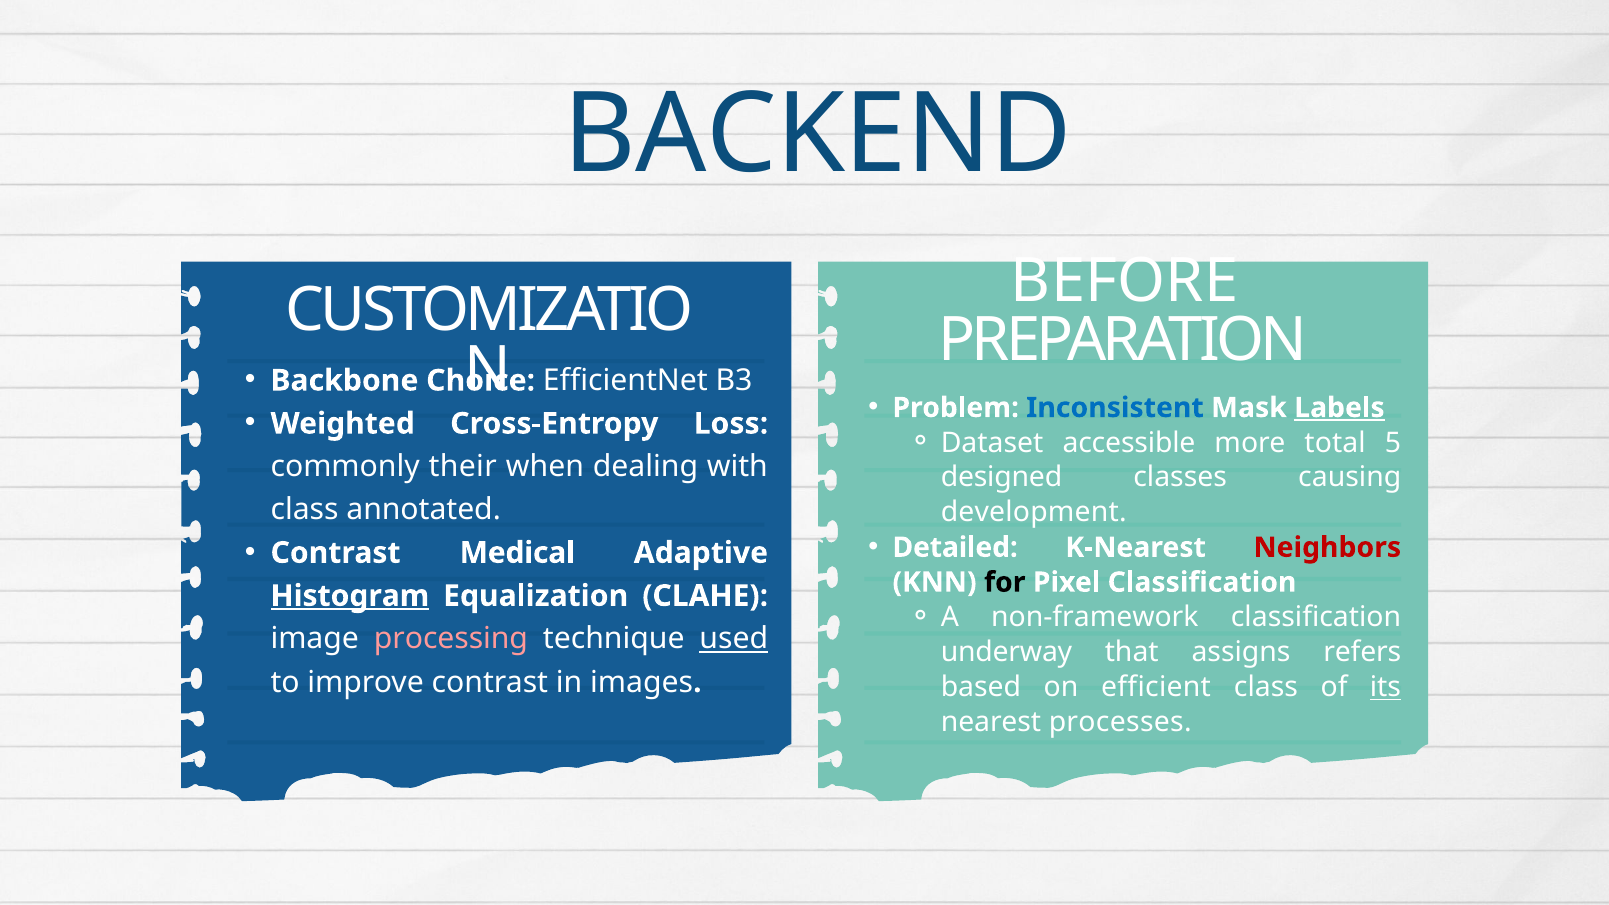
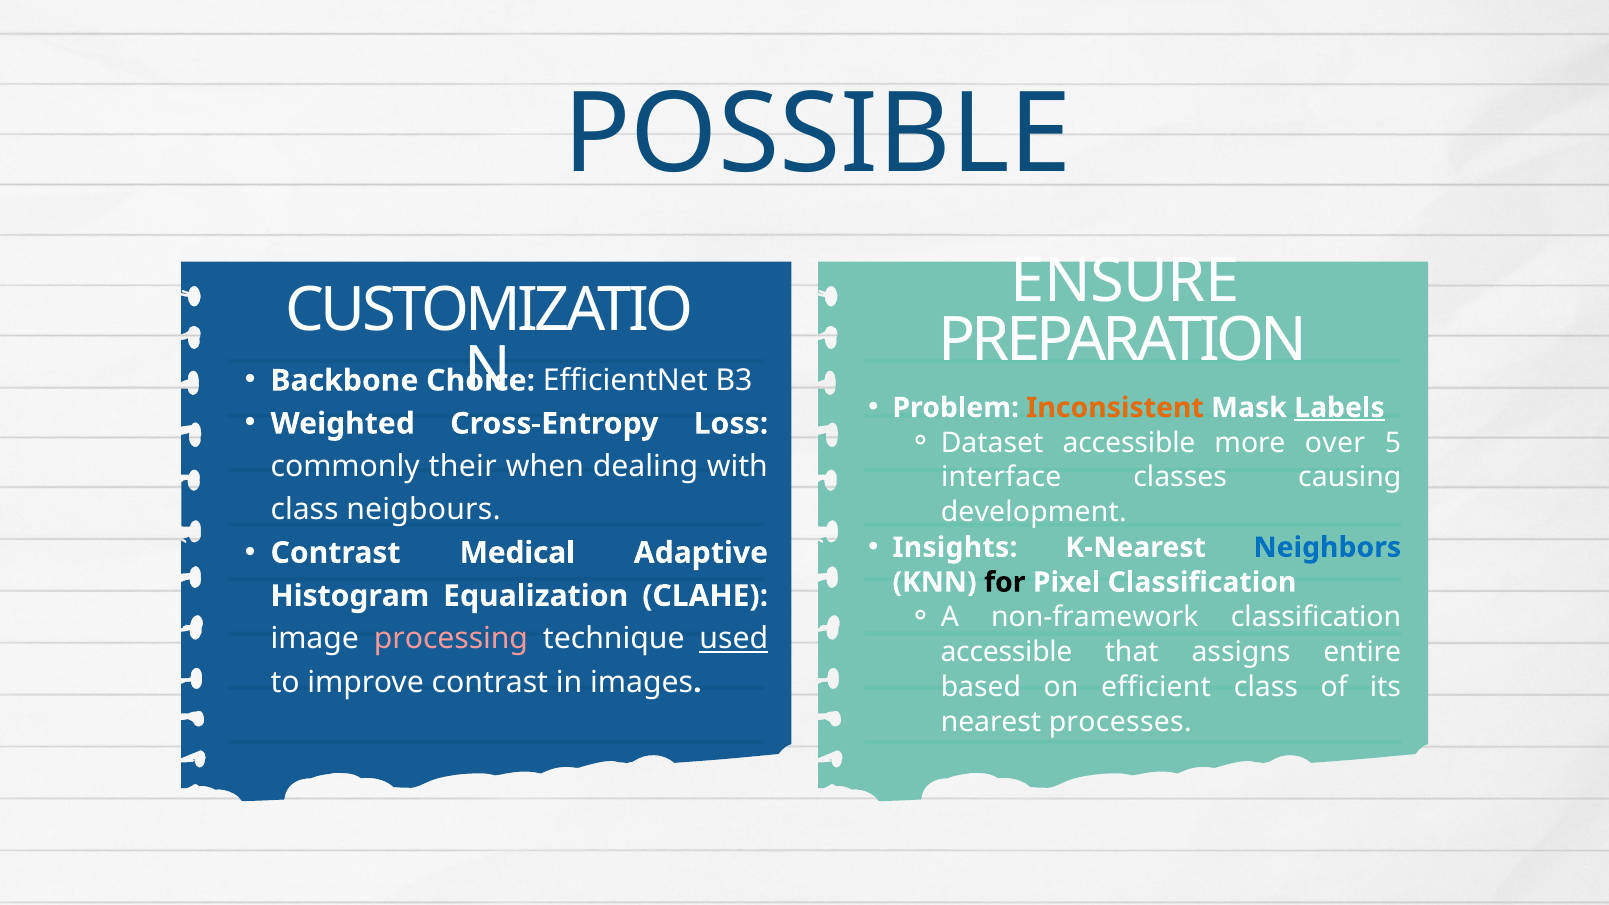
BACKEND: BACKEND -> POSSIBLE (818, 134)
BEFORE: BEFORE -> ENSURE (1125, 281)
Inconsistent colour: blue -> orange (1115, 408)
total: total -> over (1335, 443)
designed: designed -> interface (1001, 478)
annotated: annotated -> neigbours (424, 510)
Detailed: Detailed -> Insights (955, 547)
Neighbors colour: red -> blue (1327, 547)
Histogram underline: present -> none (350, 596)
underway: underway -> accessible (1007, 652)
refers: refers -> entire (1362, 652)
its underline: present -> none (1385, 687)
